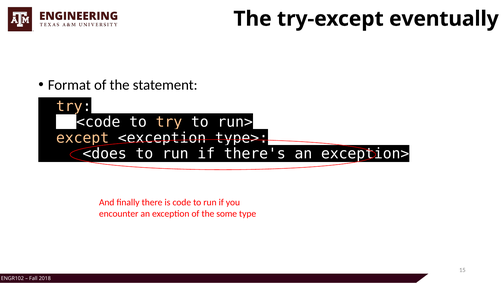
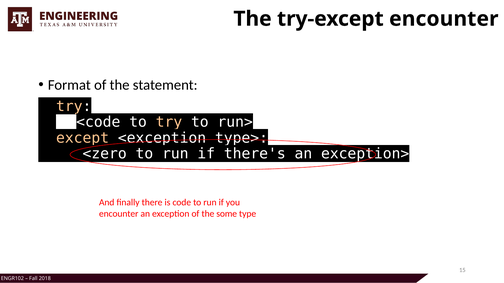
try-except eventually: eventually -> encounter (444, 19)
<does: <does -> <zero (105, 154)
